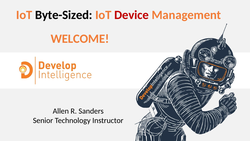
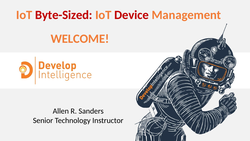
Byte-Sized colour: black -> red (64, 15)
